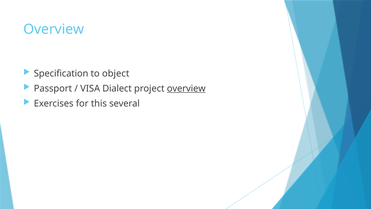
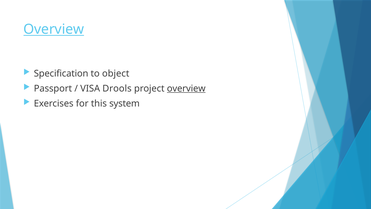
Overview underline: none -> present (54, 29)
Dialect: Dialect -> Drools (117, 88)
several: several -> system (124, 103)
